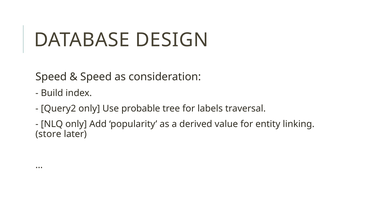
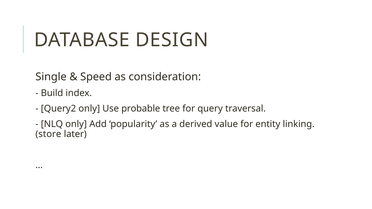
Speed: Speed -> Single (51, 77)
labels: labels -> query (210, 109)
